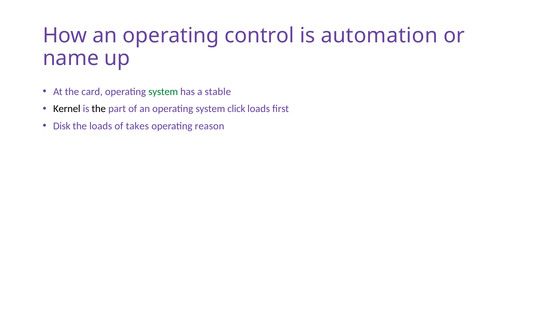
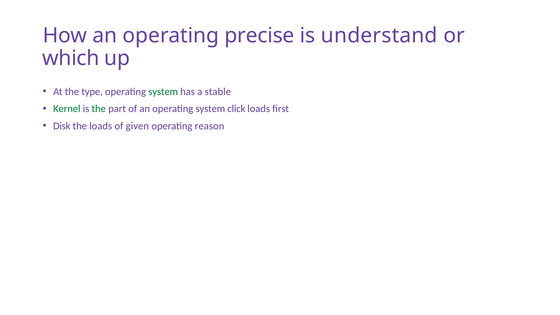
control: control -> precise (259, 36)
automation: automation -> understand (379, 36)
name: name -> which (71, 58)
card: card -> type (92, 92)
Kernel colour: black -> green (67, 109)
the colour: black -> green (99, 109)
takes: takes -> given (137, 126)
